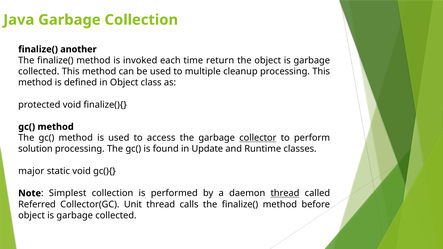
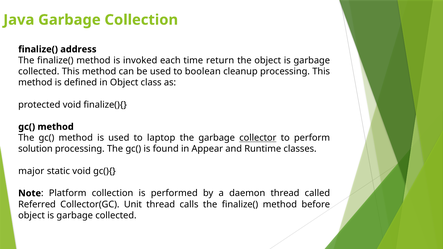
another: another -> address (78, 49)
multiple: multiple -> boolean (203, 71)
access: access -> laptop (161, 138)
Update: Update -> Appear (207, 149)
Simplest: Simplest -> Platform (68, 193)
thread underline: present -> none (285, 193)
